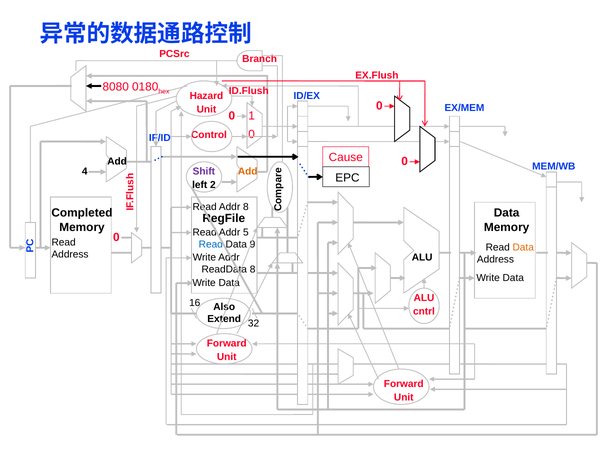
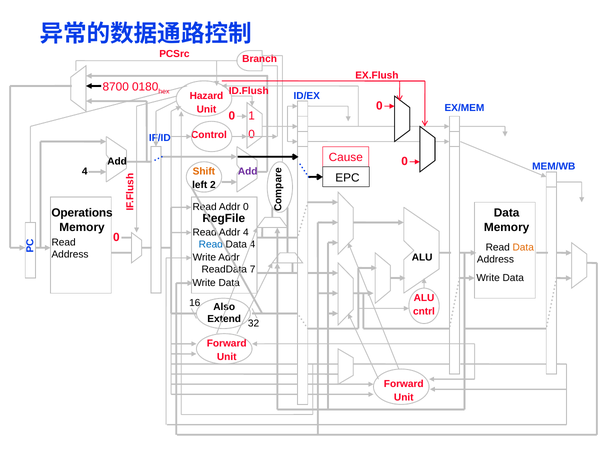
8080: 8080 -> 8700 (116, 87)
Add colour: orange -> purple (248, 172)
Shift colour: purple -> orange (204, 172)
Addr 8: 8 -> 0 (246, 207)
Completed: Completed -> Operations (82, 213)
Addr 5: 5 -> 4 (246, 232)
Data 9: 9 -> 4 (253, 244)
ReadData 8: 8 -> 7 (253, 270)
